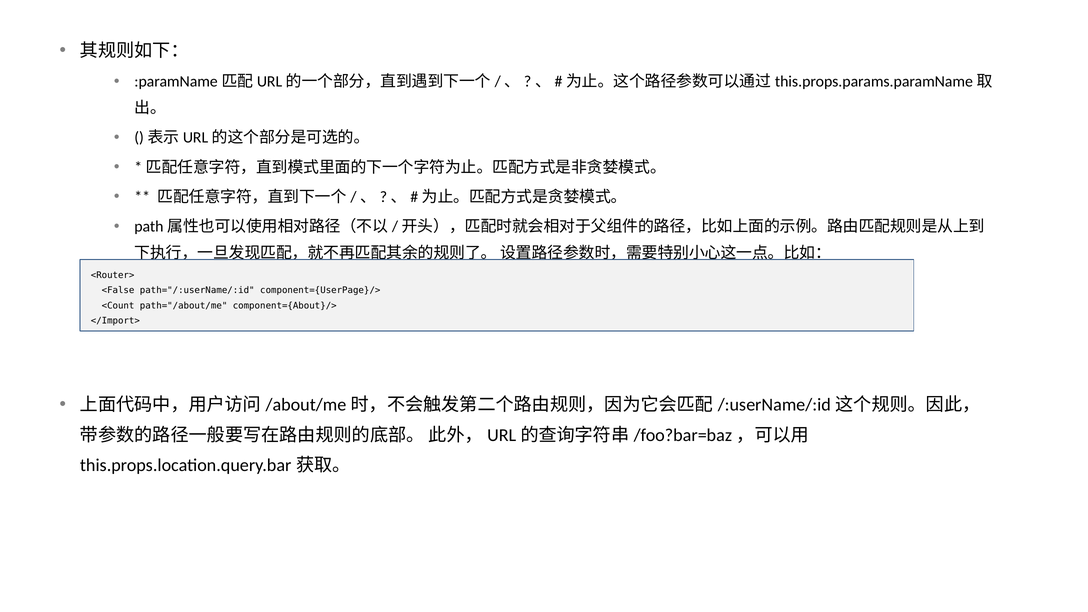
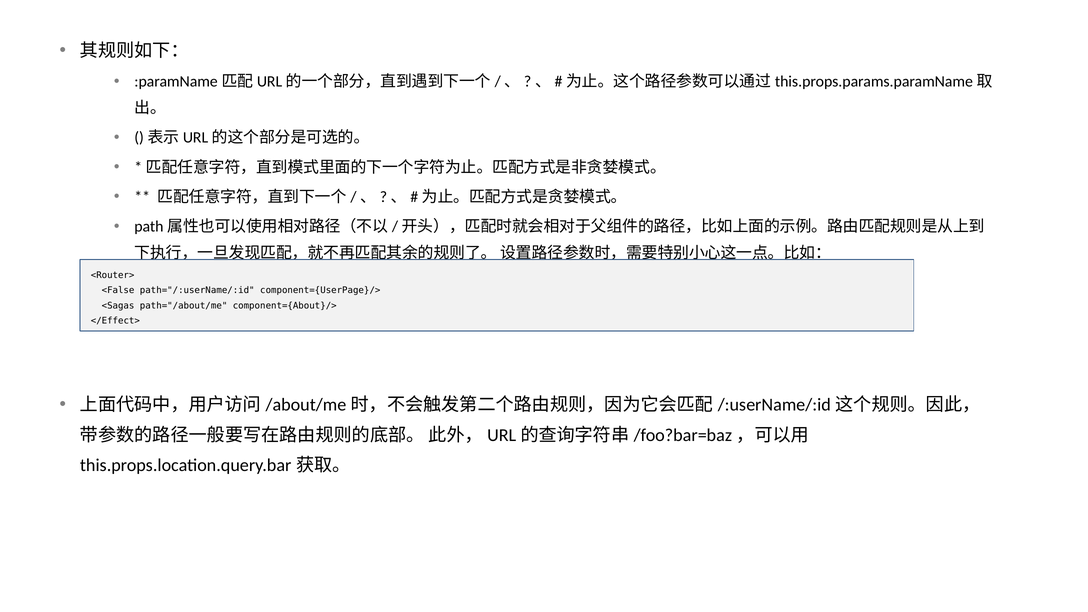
<Count: <Count -> <Sagas (118, 306)
</Import>: </Import> -> </Effect> (115, 321)
